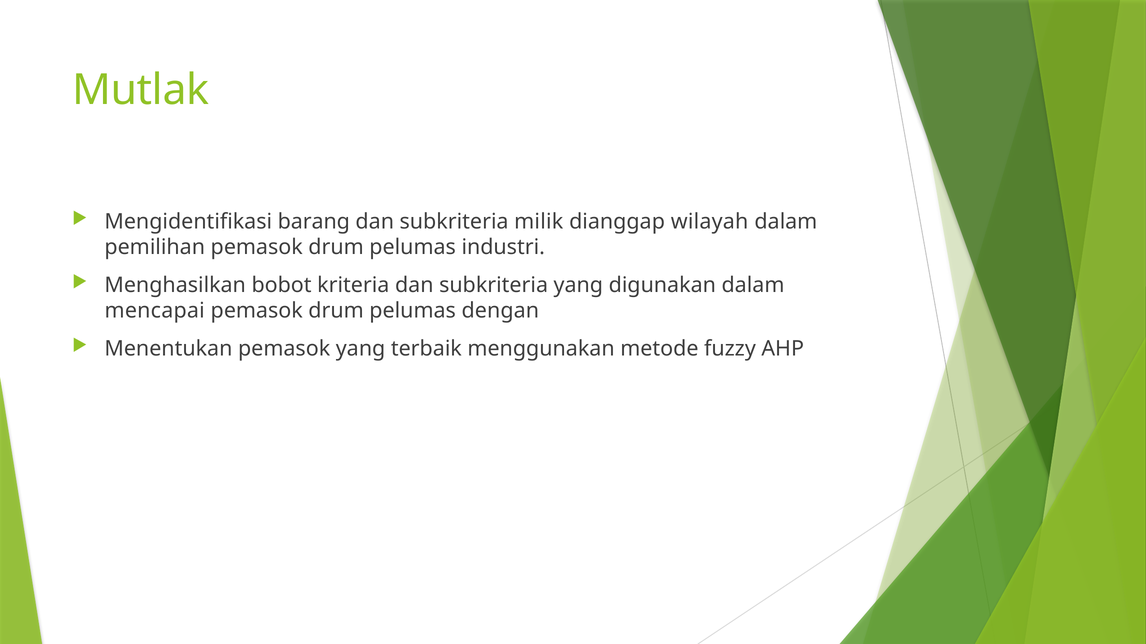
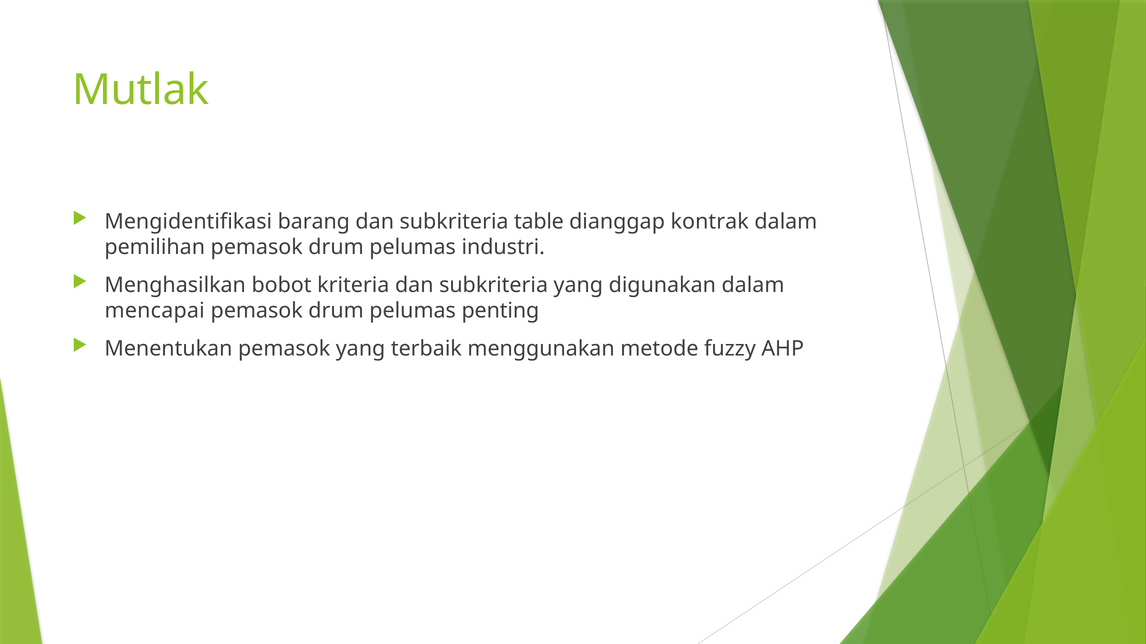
milik: milik -> table (539, 222)
wilayah: wilayah -> kontrak (710, 222)
dengan: dengan -> penting (500, 311)
